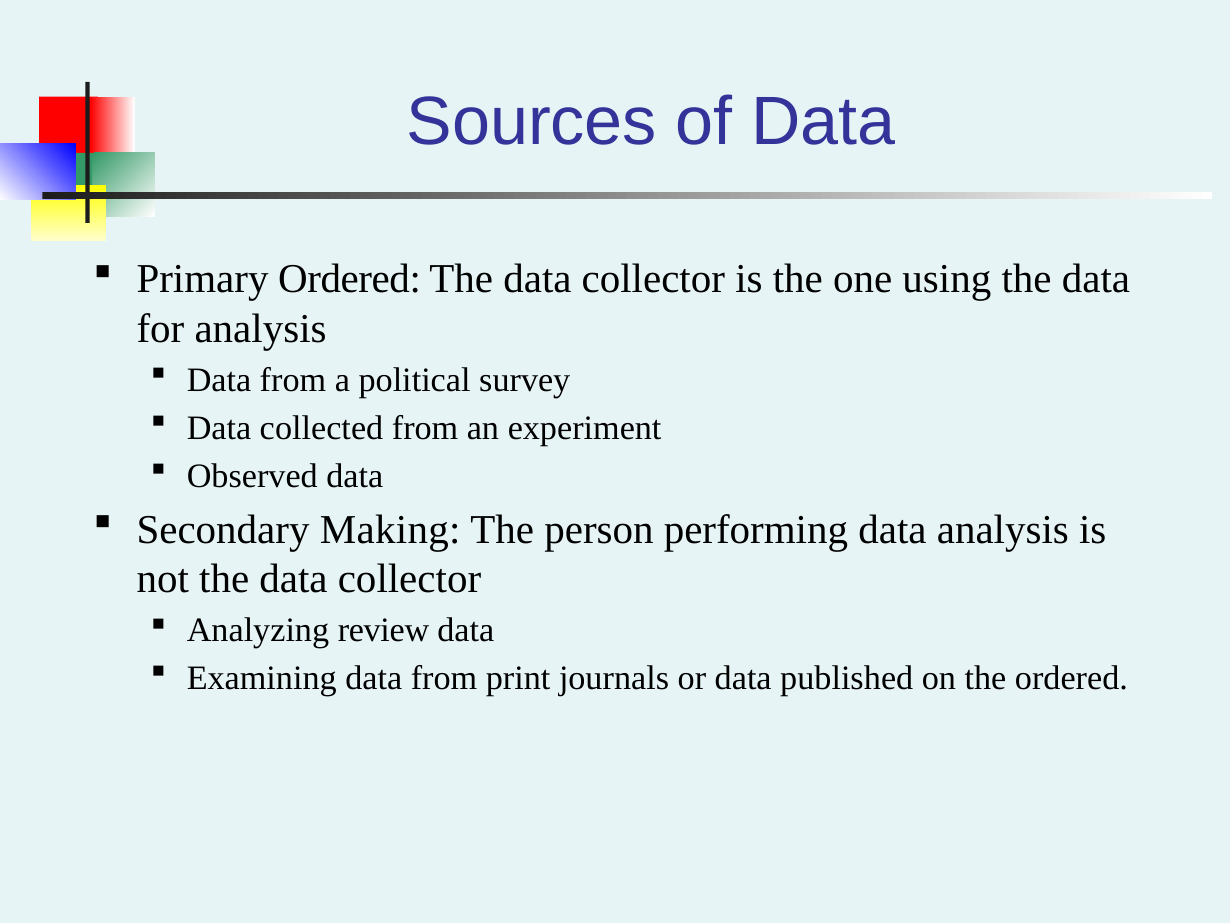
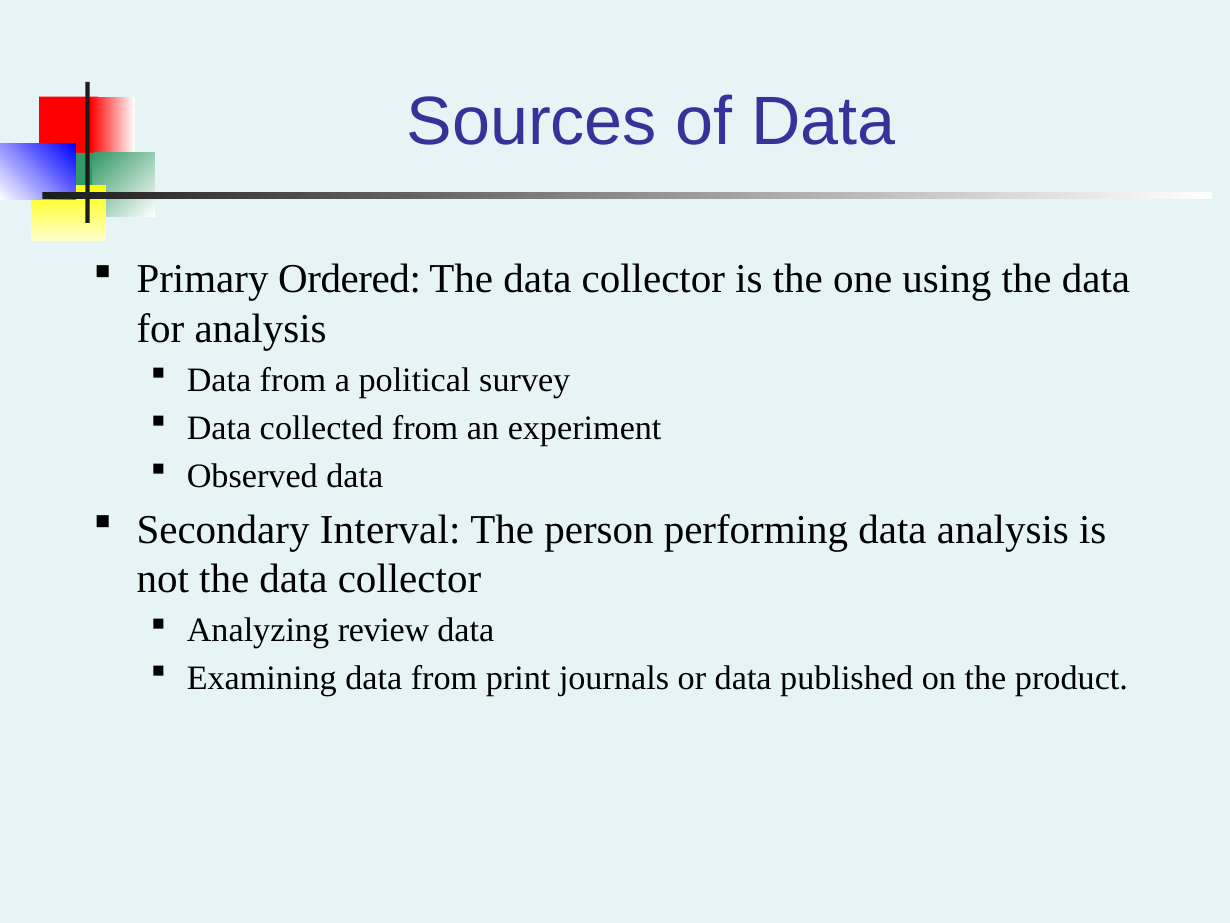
Making: Making -> Interval (390, 529)
the ordered: ordered -> product (1071, 678)
